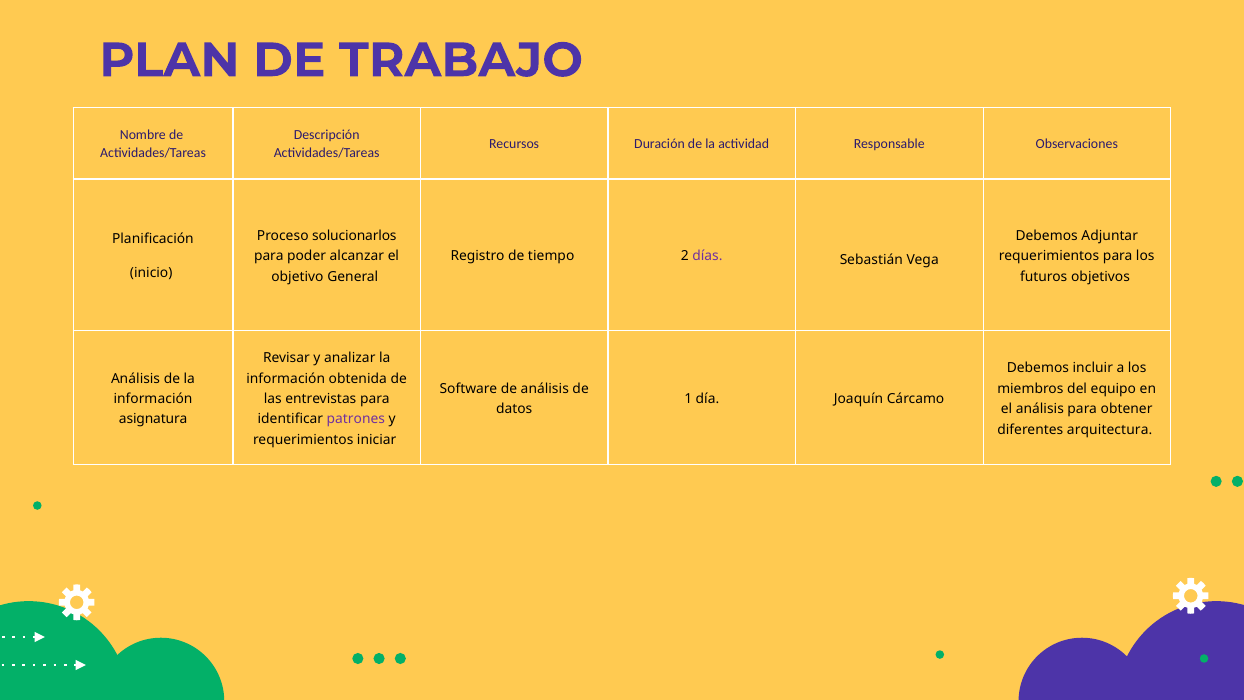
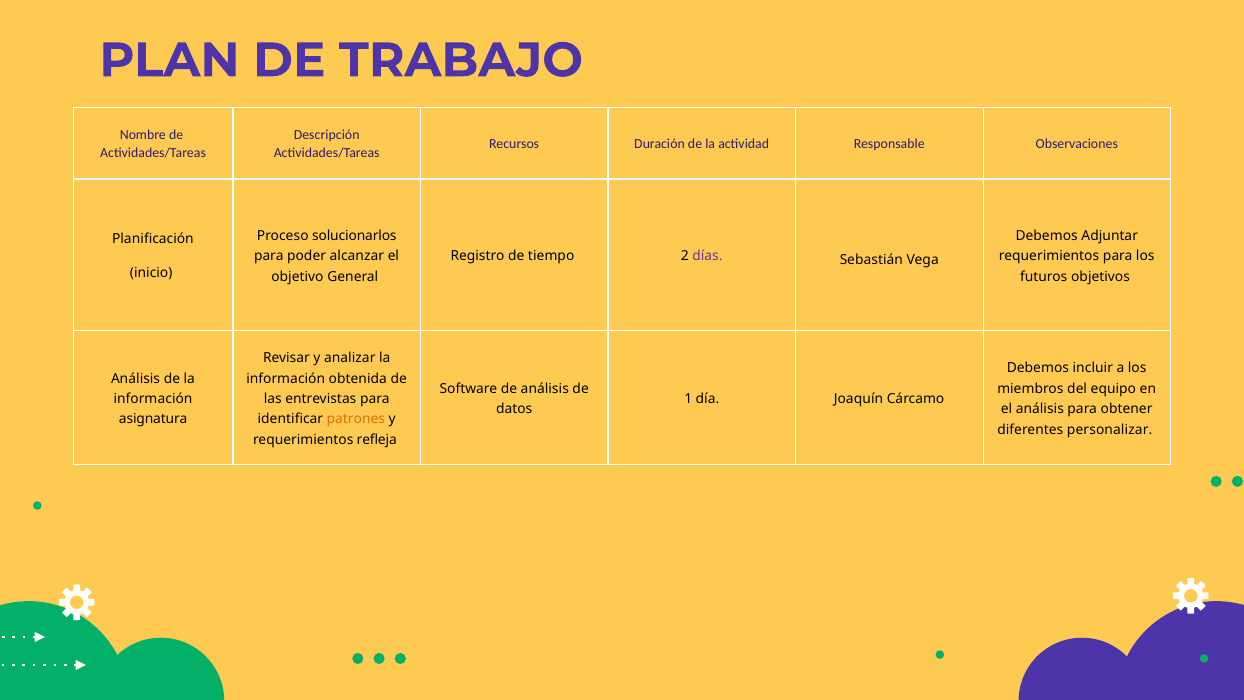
patrones colour: purple -> orange (356, 419)
arquitectura: arquitectura -> personalizar (1110, 429)
iniciar: iniciar -> refleja (377, 440)
